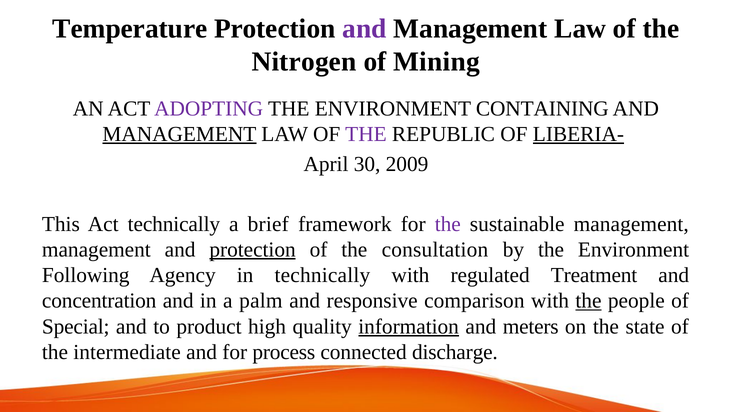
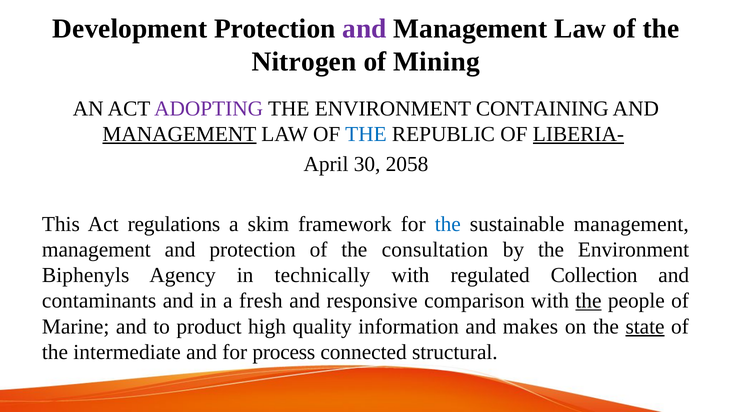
Temperature: Temperature -> Development (130, 29)
THE colour: purple -> blue (366, 134)
2009: 2009 -> 2058 (407, 164)
Act technically: technically -> regulations (174, 224)
brief: brief -> skim (268, 224)
the colour: purple -> blue (448, 224)
protection underline: present -> none (253, 249)
Following: Following -> Biphenyls (86, 275)
Treatment: Treatment -> Collection (594, 275)
concentration: concentration -> contaminants (99, 301)
palm: palm -> fresh (261, 301)
Special: Special -> Marine (76, 326)
information underline: present -> none (409, 326)
meters: meters -> makes (530, 326)
state underline: none -> present (645, 326)
discharge: discharge -> structural (455, 352)
